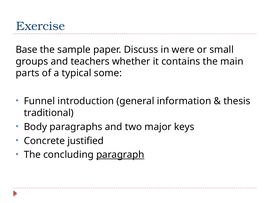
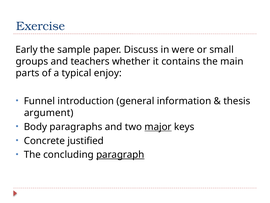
Base: Base -> Early (27, 50)
some: some -> enjoy (108, 73)
traditional: traditional -> argument (49, 113)
major underline: none -> present (158, 126)
